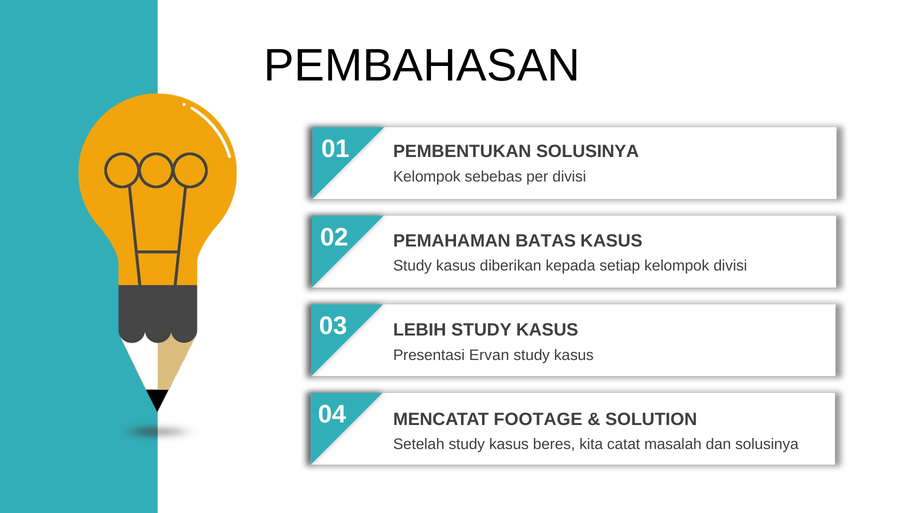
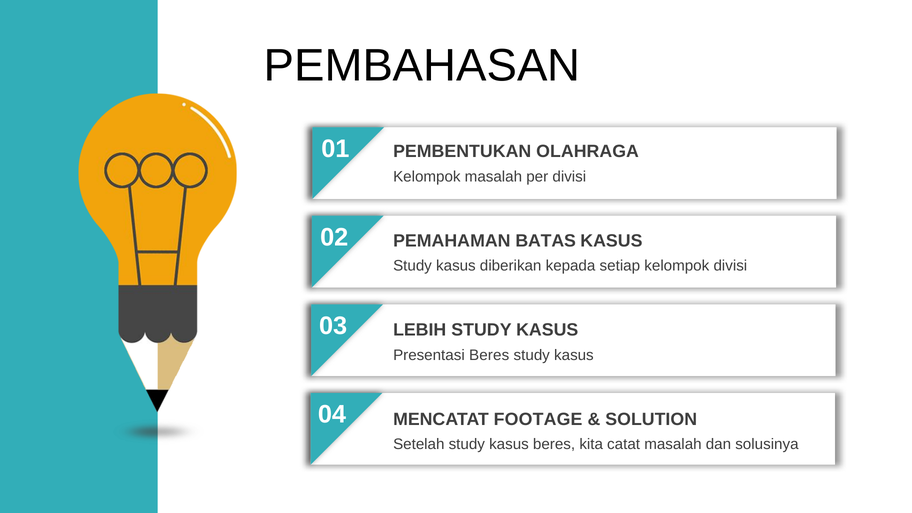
PEMBENTUKAN SOLUSINYA: SOLUSINYA -> OLAHRAGA (588, 152)
Kelompok sebebas: sebebas -> masalah (493, 177)
Presentasi Ervan: Ervan -> Beres (489, 355)
